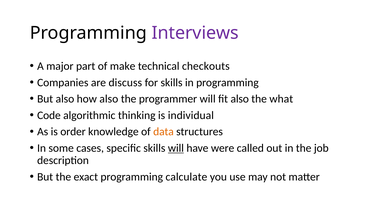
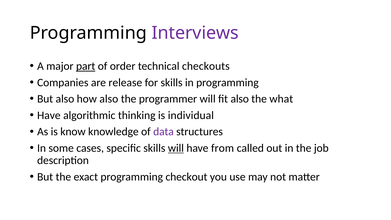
part underline: none -> present (86, 66)
make: make -> order (123, 66)
discuss: discuss -> release (125, 83)
Code: Code -> Have (49, 115)
order: order -> know (73, 132)
data colour: orange -> purple (163, 132)
were: were -> from (223, 148)
calculate: calculate -> checkout (186, 177)
